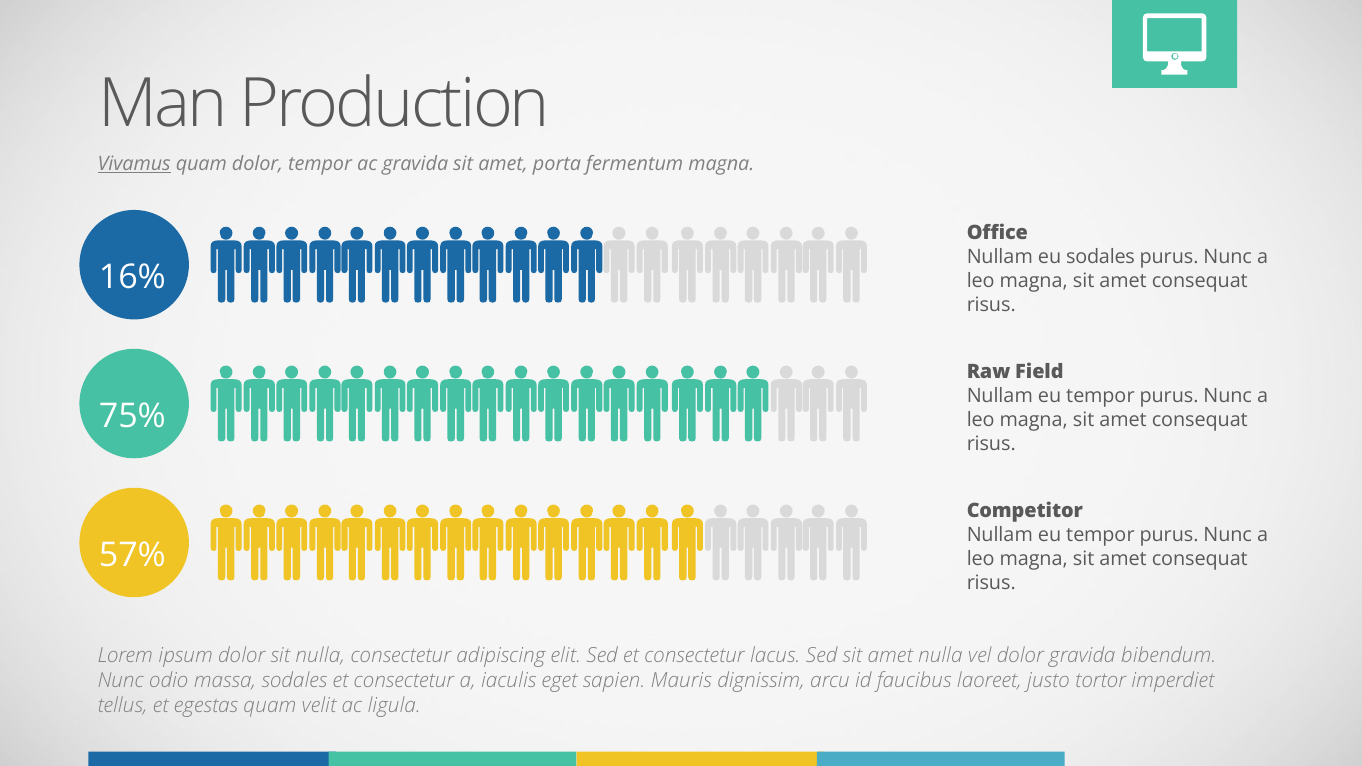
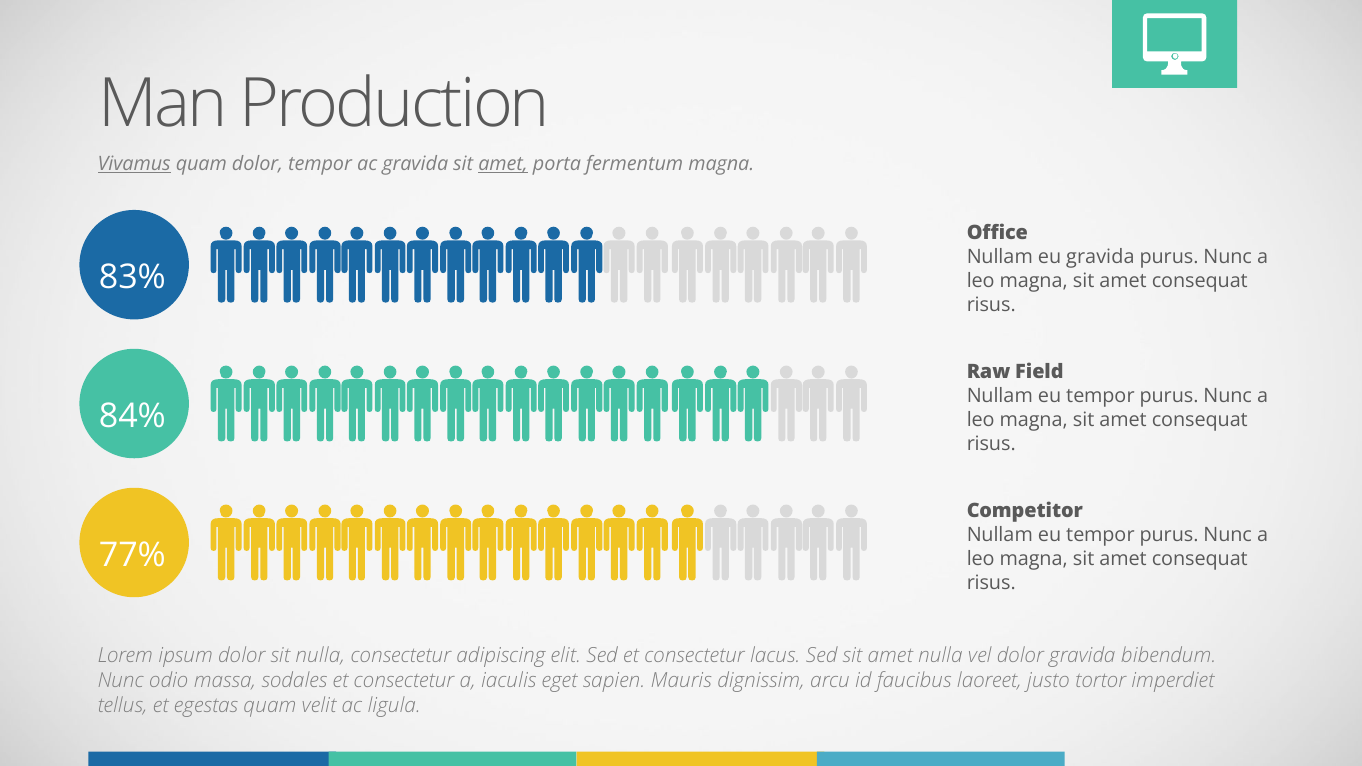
amet underline: none -> present (503, 164)
eu sodales: sodales -> gravida (1100, 257)
16%: 16% -> 83% (132, 277)
75%: 75% -> 84% (132, 416)
57%: 57% -> 77% (132, 555)
